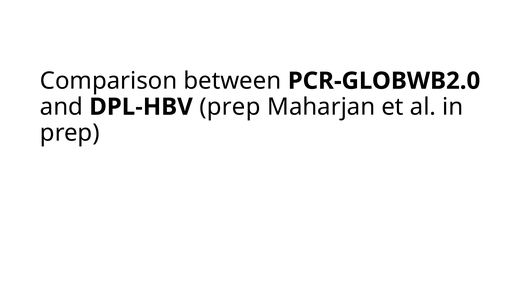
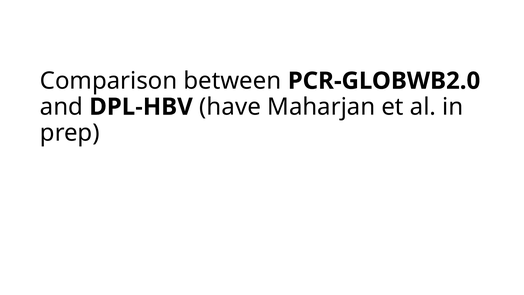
DPL-HBV prep: prep -> have (230, 107)
